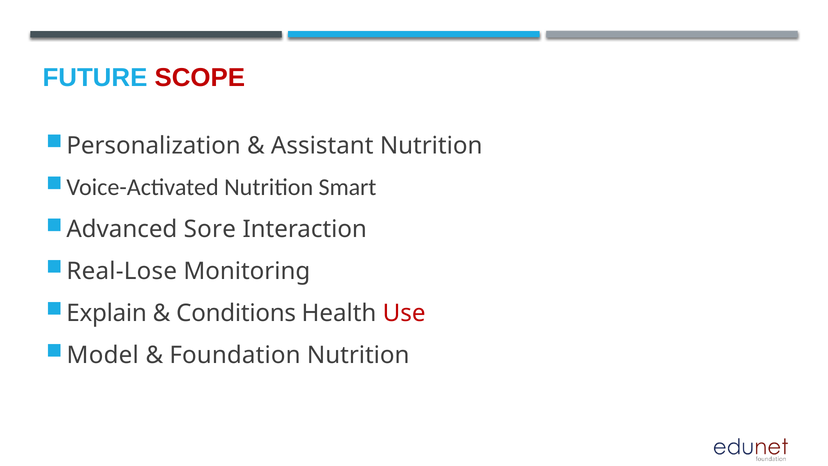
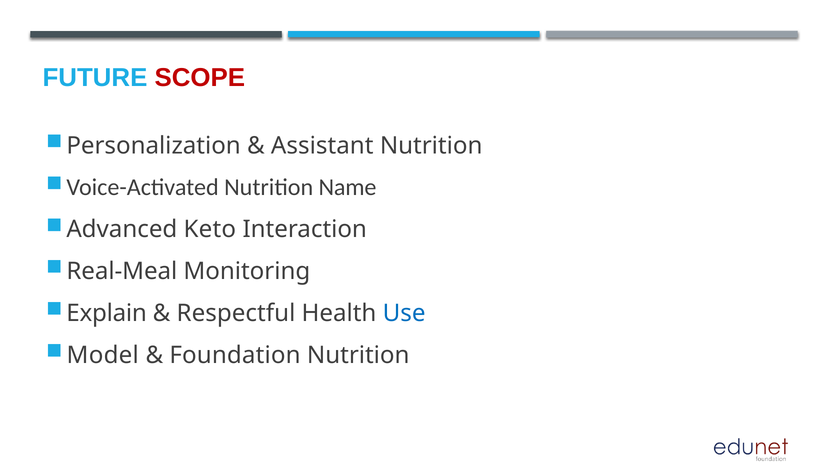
Smart: Smart -> Name (348, 187)
Sore: Sore -> Keto (210, 229)
Real-Lose: Real-Lose -> Real-Meal (122, 271)
Conditions: Conditions -> Respectful (236, 313)
Use colour: red -> blue (404, 313)
